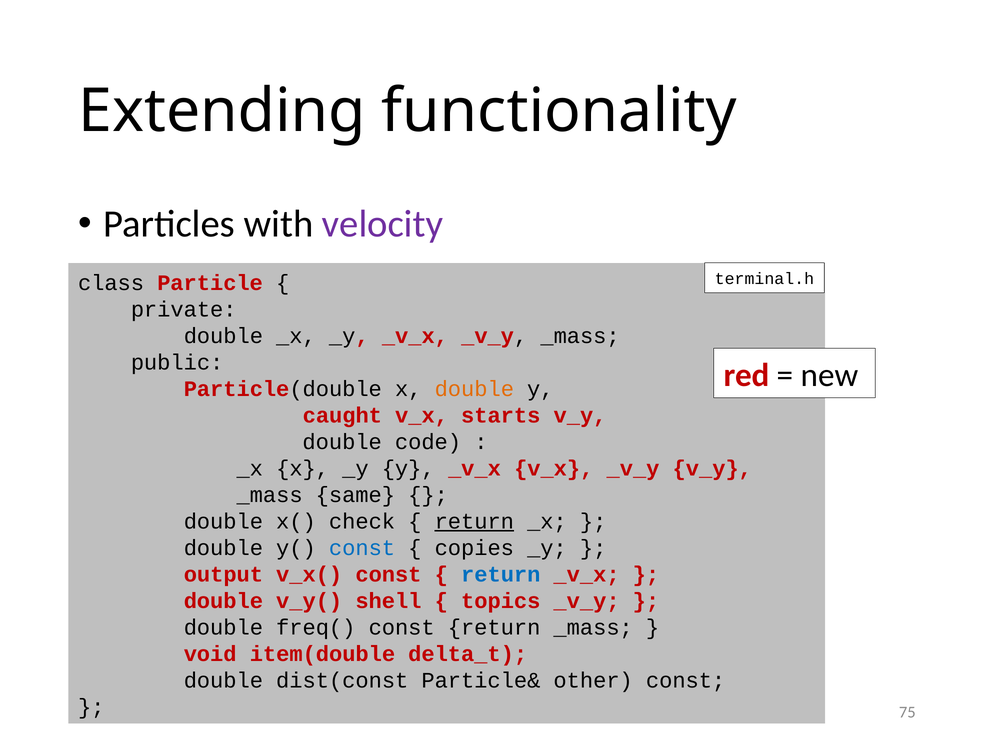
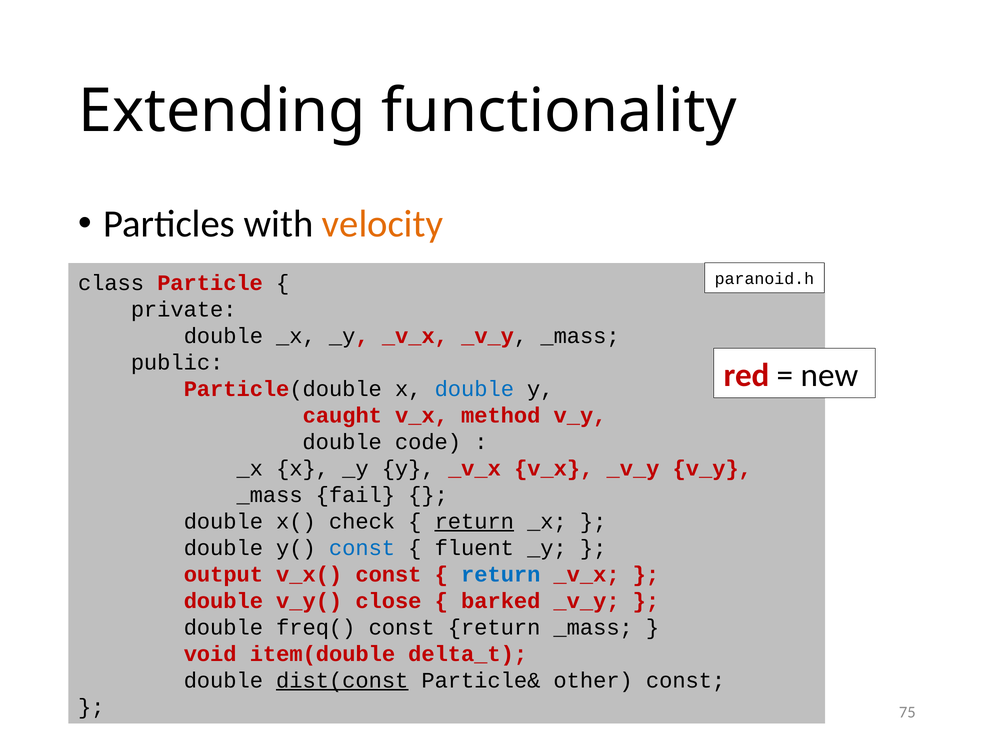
velocity colour: purple -> orange (383, 224)
terminal.h: terminal.h -> paranoid.h (764, 279)
double colour: orange -> blue (474, 389)
starts: starts -> method (501, 415)
same: same -> fail (355, 494)
copies: copies -> fluent (474, 547)
shell: shell -> close (388, 600)
topics: topics -> barked (501, 600)
dist(const underline: none -> present (342, 680)
